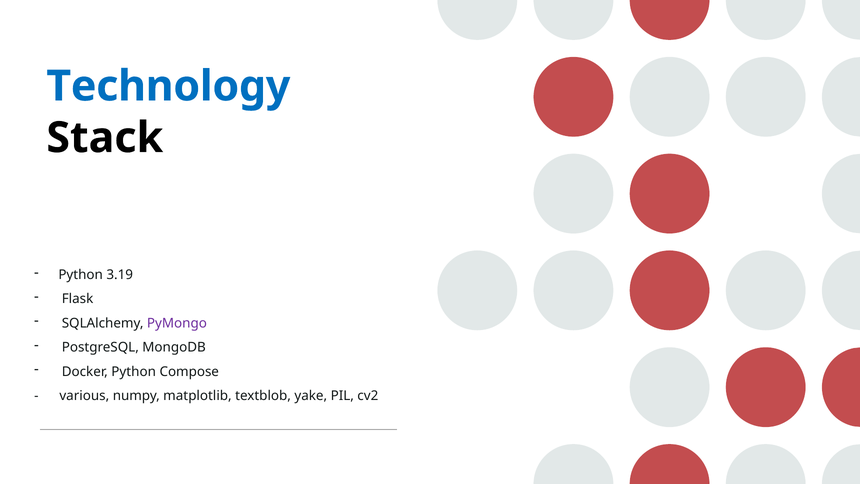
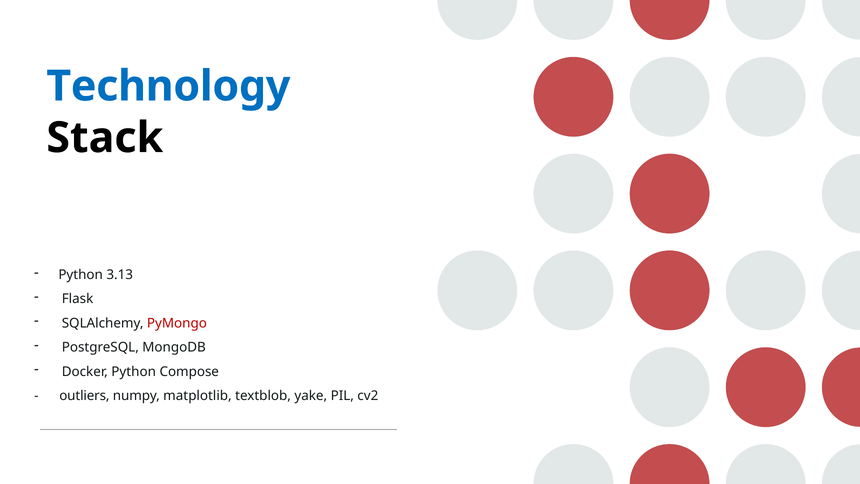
3.19: 3.19 -> 3.13 (120, 275)
PyMongo colour: purple -> red (177, 323)
various: various -> outliers (84, 396)
